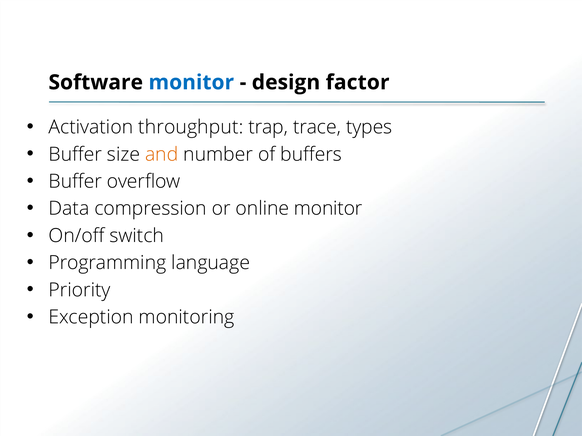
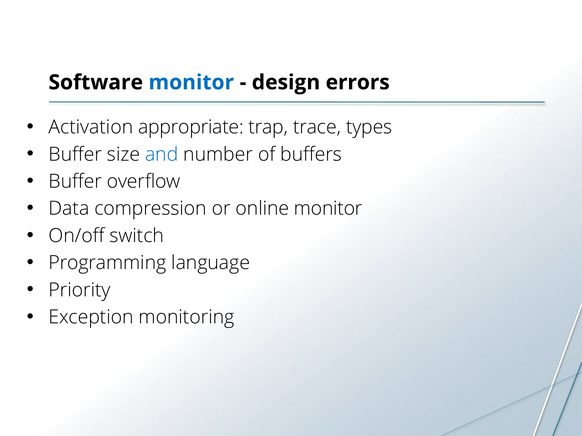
factor: factor -> errors (358, 82)
throughput: throughput -> appropriate (191, 127)
and colour: orange -> blue (162, 155)
